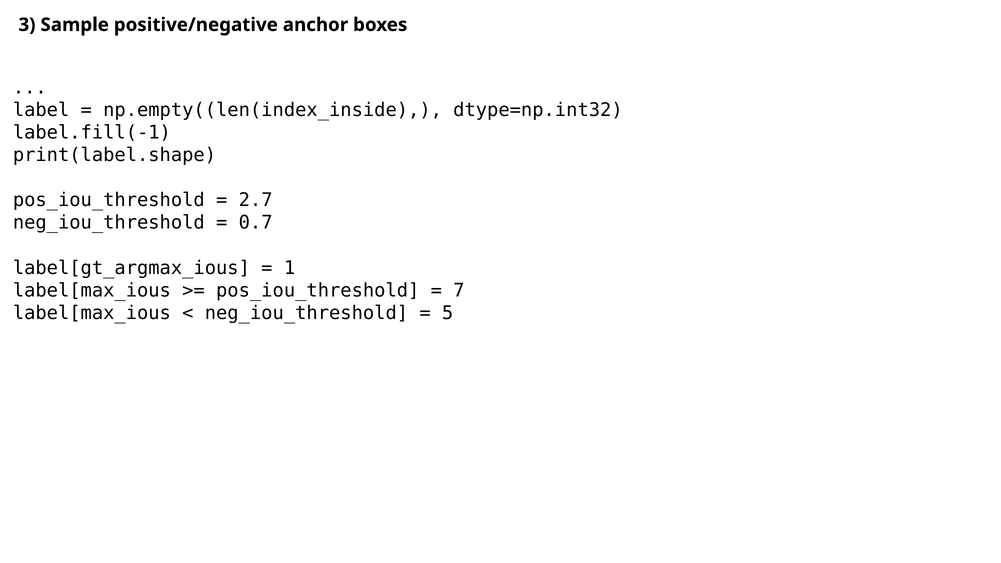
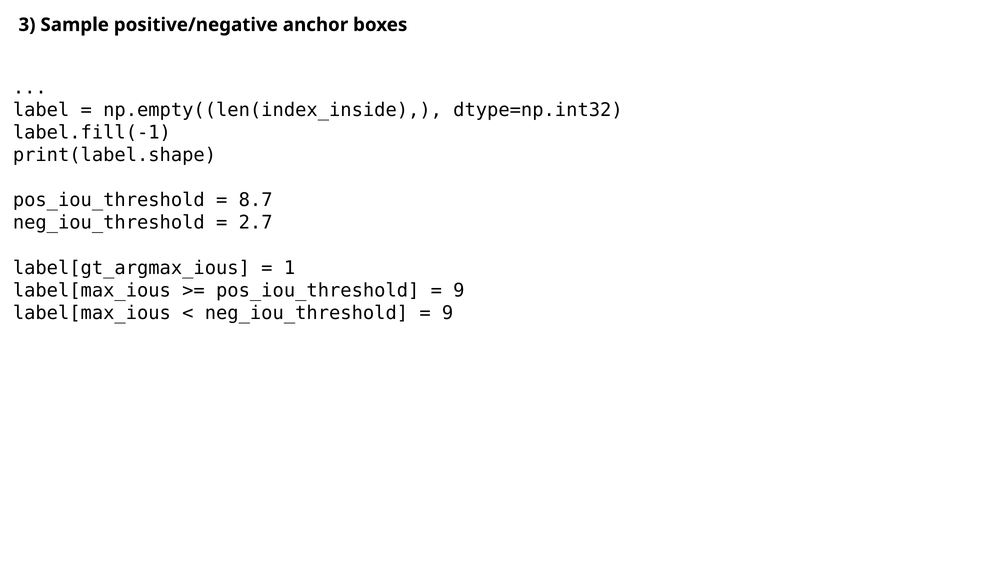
2.7: 2.7 -> 8.7 (256, 200)
0.7: 0.7 -> 2.7 (256, 223)
7: 7 -> 9 (459, 290)
5: 5 -> 9 (448, 313)
